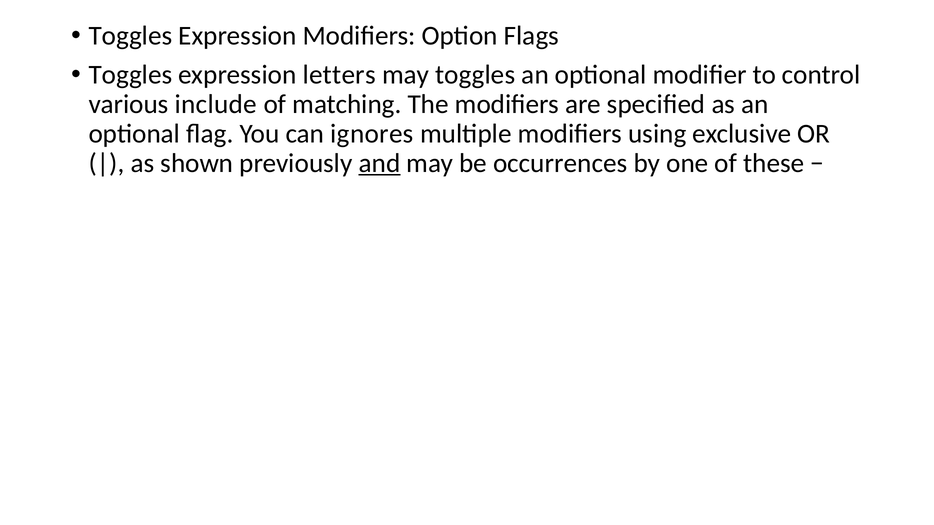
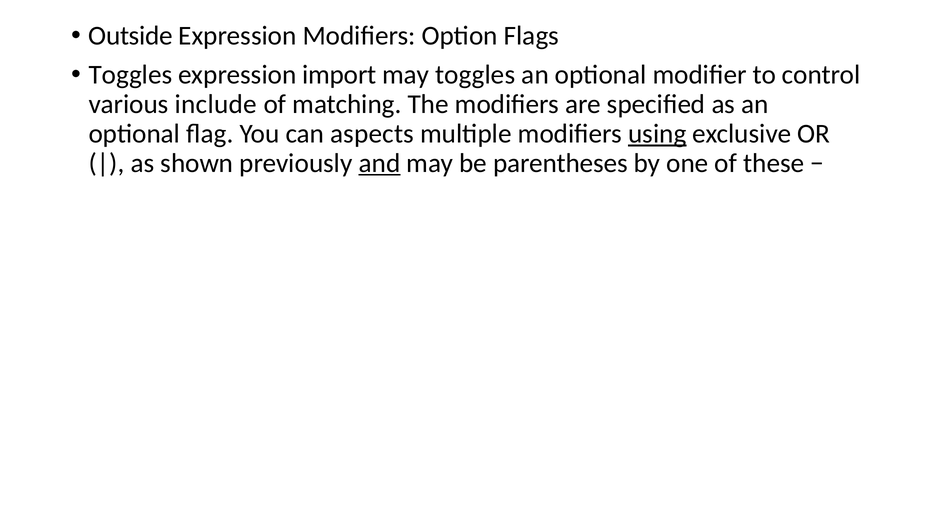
Toggles: Toggles -> Outside (131, 36)
letters: letters -> import (339, 75)
ignores: ignores -> aspects (372, 134)
using underline: none -> present (657, 134)
occurrences: occurrences -> parentheses (560, 163)
